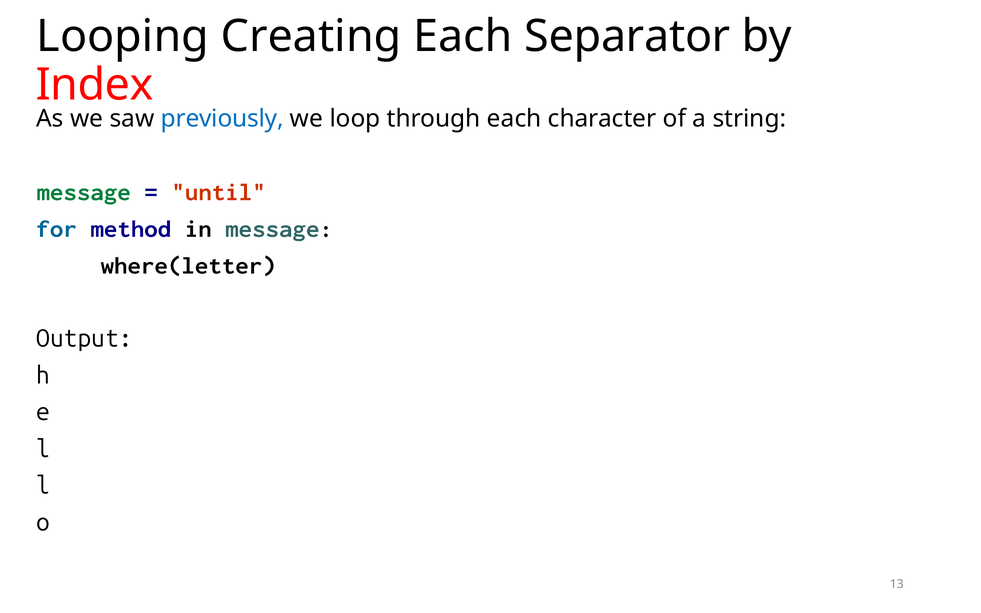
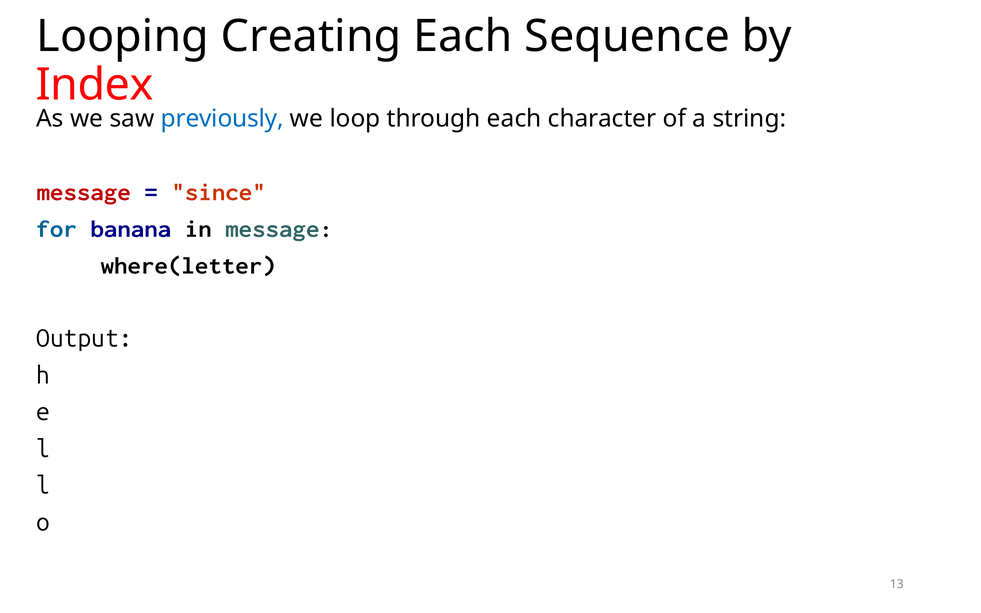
Separator: Separator -> Sequence (627, 36)
message colour: green -> red (84, 192)
until: until -> since (219, 192)
method: method -> banana (131, 229)
